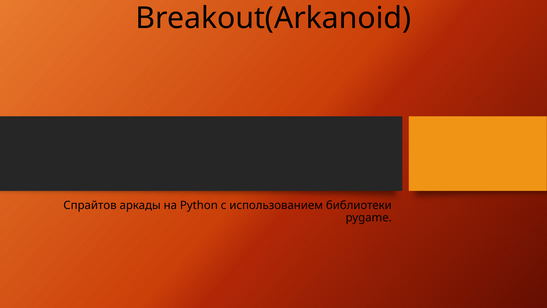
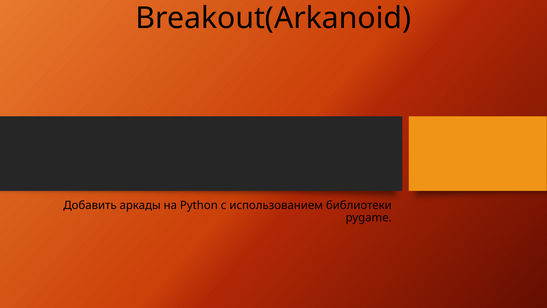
Спрайтов: Спрайтов -> Добавить (90, 205)
